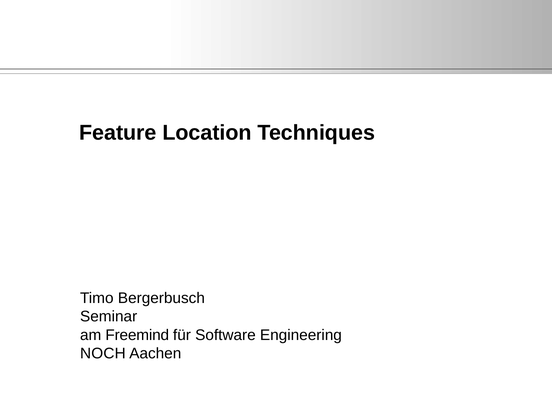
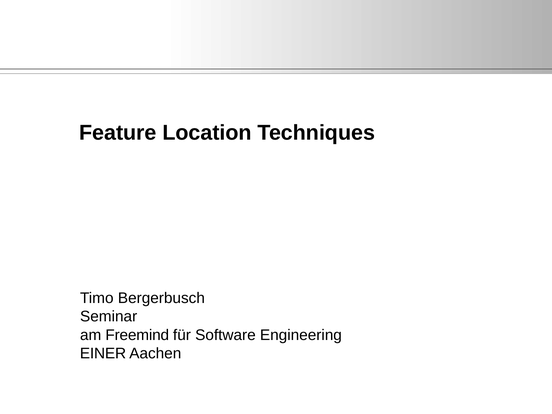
NOCH: NOCH -> EINER (103, 353)
